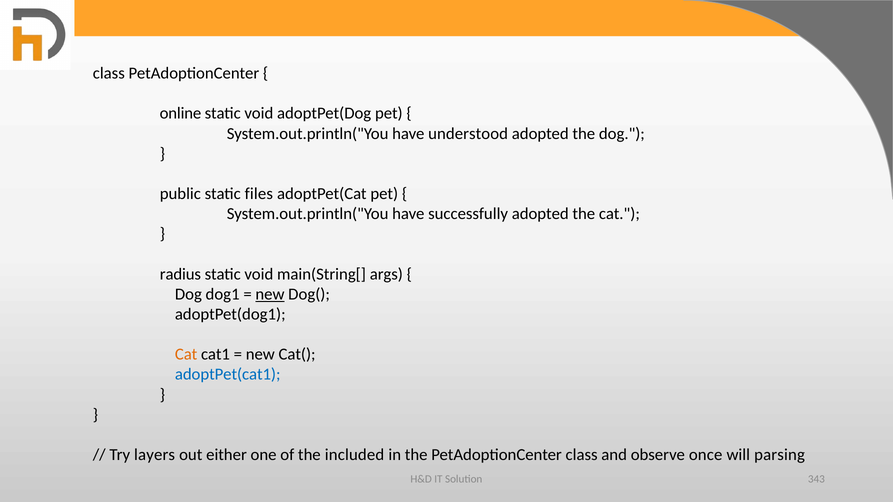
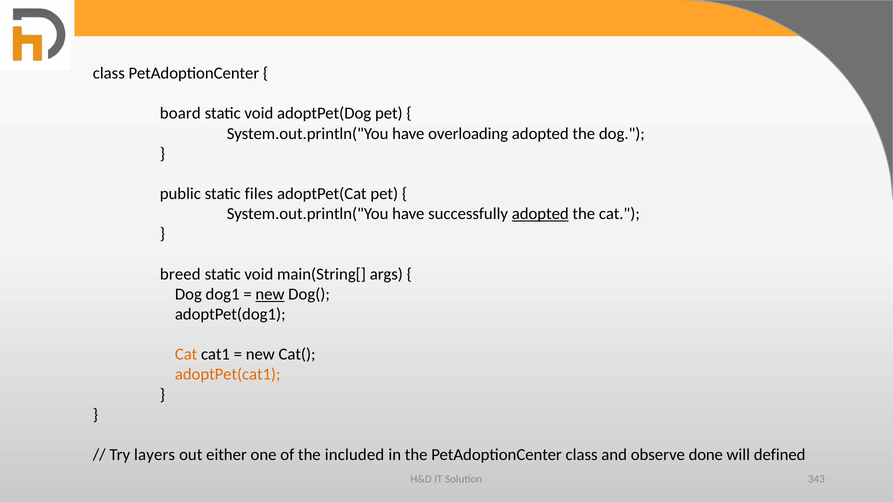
online: online -> board (180, 113)
understood: understood -> overloading (468, 134)
adopted underline: none -> present (540, 214)
radius: radius -> breed (180, 274)
adoptPet(cat1 colour: blue -> orange (228, 375)
once: once -> done (706, 455)
parsing: parsing -> defined (780, 455)
